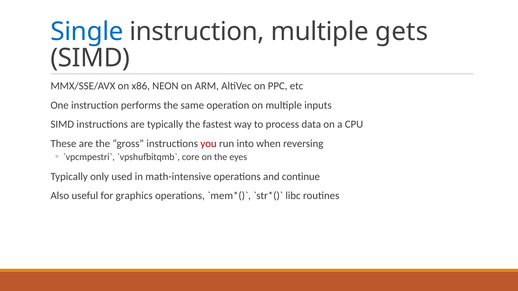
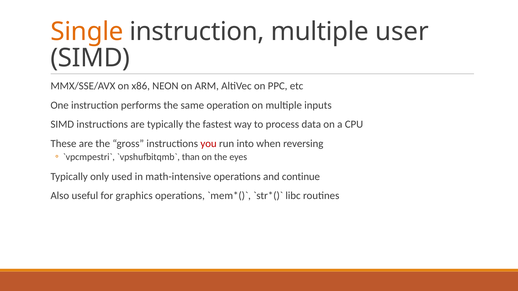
Single colour: blue -> orange (87, 32)
gets: gets -> user (402, 32)
core: core -> than (191, 157)
